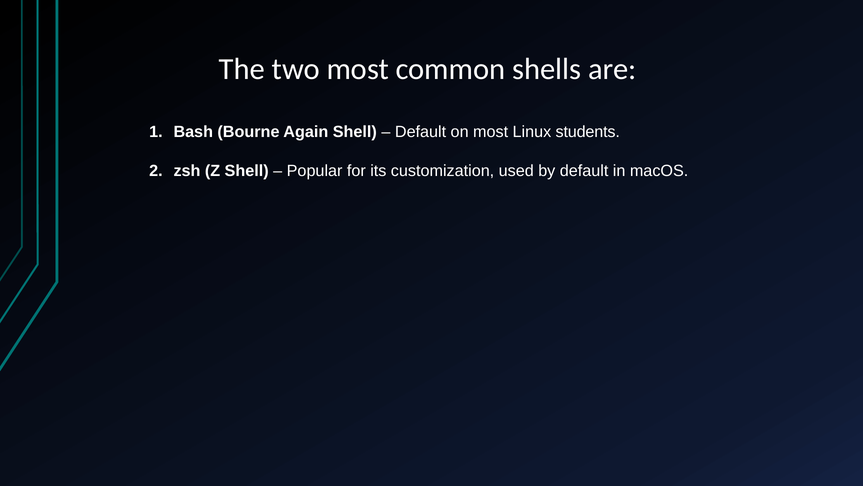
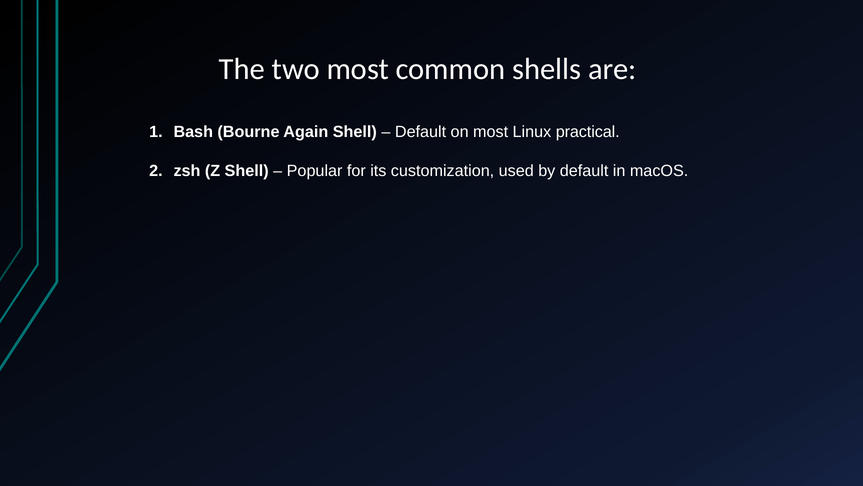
students: students -> practical (588, 132)
